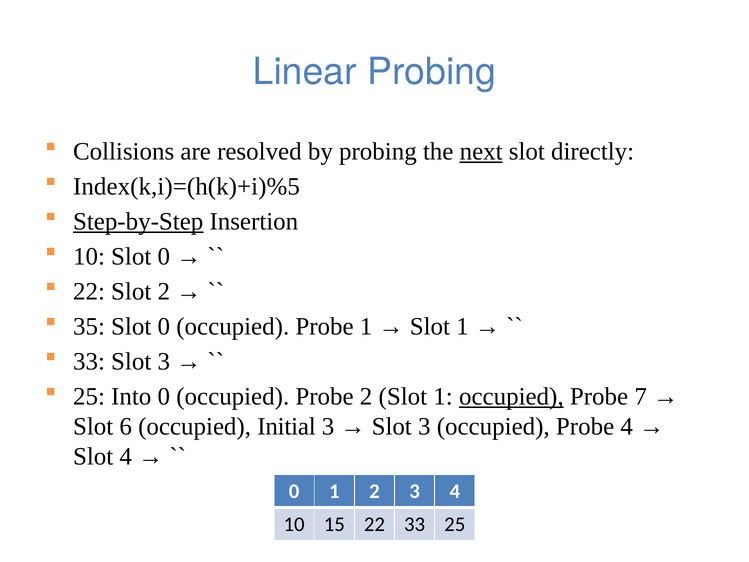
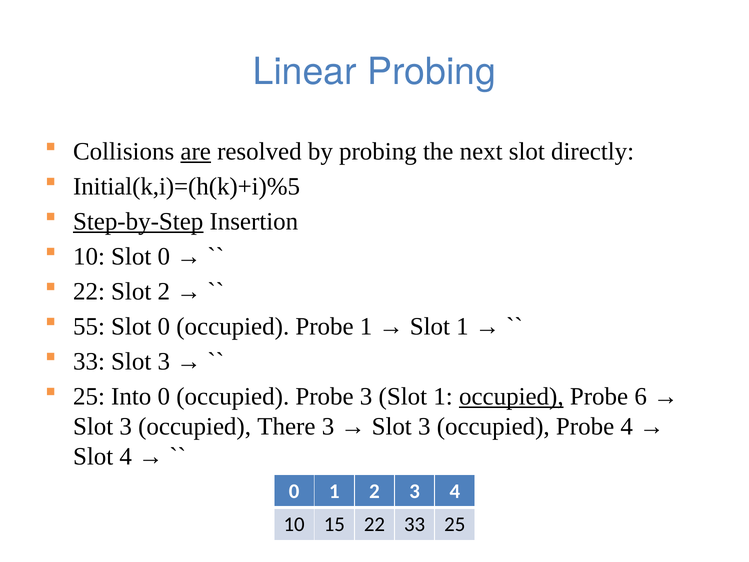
are underline: none -> present (196, 152)
next underline: present -> none (481, 152)
Index(k,i)=(h(k)+i)%5: Index(k,i)=(h(k)+i)%5 -> Initial(k,i)=(h(k)+i)%5 (187, 186)
35: 35 -> 55 (89, 326)
Probe 2: 2 -> 3 (366, 396)
7: 7 -> 6 (641, 396)
6: 6 -> 3 (126, 426)
Initial: Initial -> There (286, 426)
